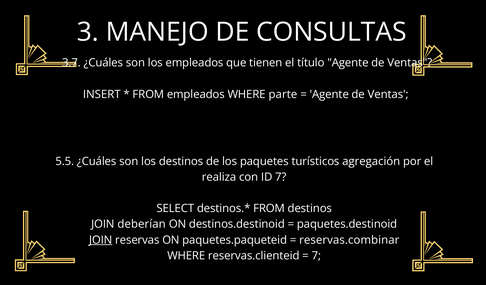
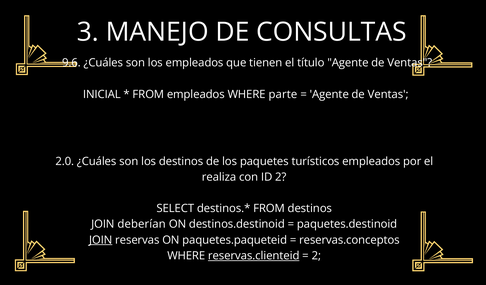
3.7: 3.7 -> 9.6 (71, 63)
INSERT: INSERT -> INICIAL (102, 95)
5.5: 5.5 -> 2.0 (65, 162)
turísticos agregación: agregación -> empleados (371, 162)
ID 7: 7 -> 2 (281, 177)
reservas.combinar: reservas.combinar -> reservas.conceptos (349, 240)
reservas.clienteid underline: none -> present (254, 256)
7: 7 -> 2 (316, 256)
